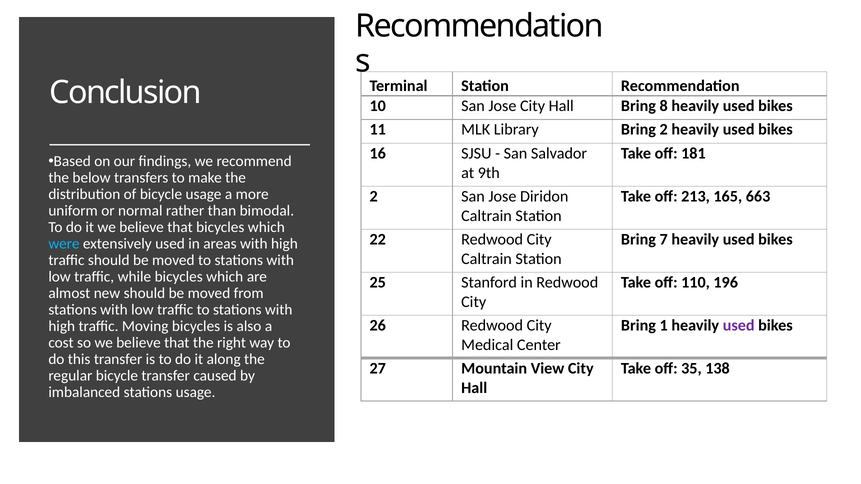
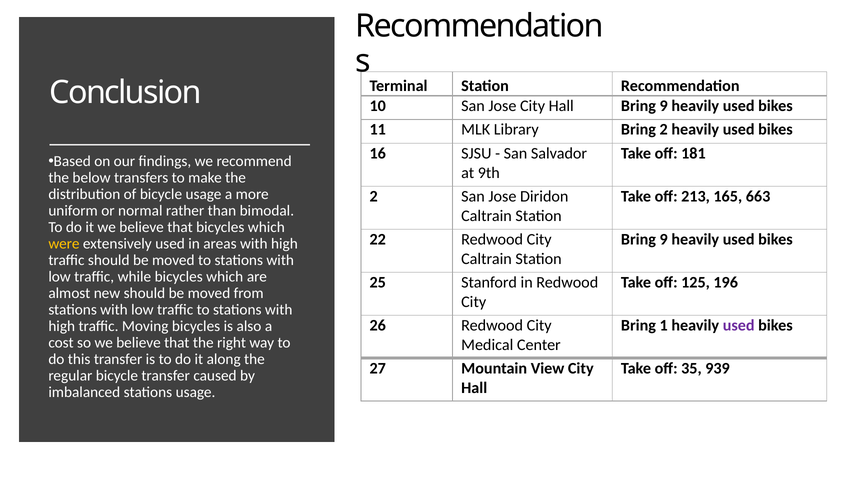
Hall Bring 8: 8 -> 9 (664, 106)
7: 7 -> 9 (664, 239)
were colour: light blue -> yellow (64, 244)
110: 110 -> 125 (696, 282)
138: 138 -> 939 (718, 368)
